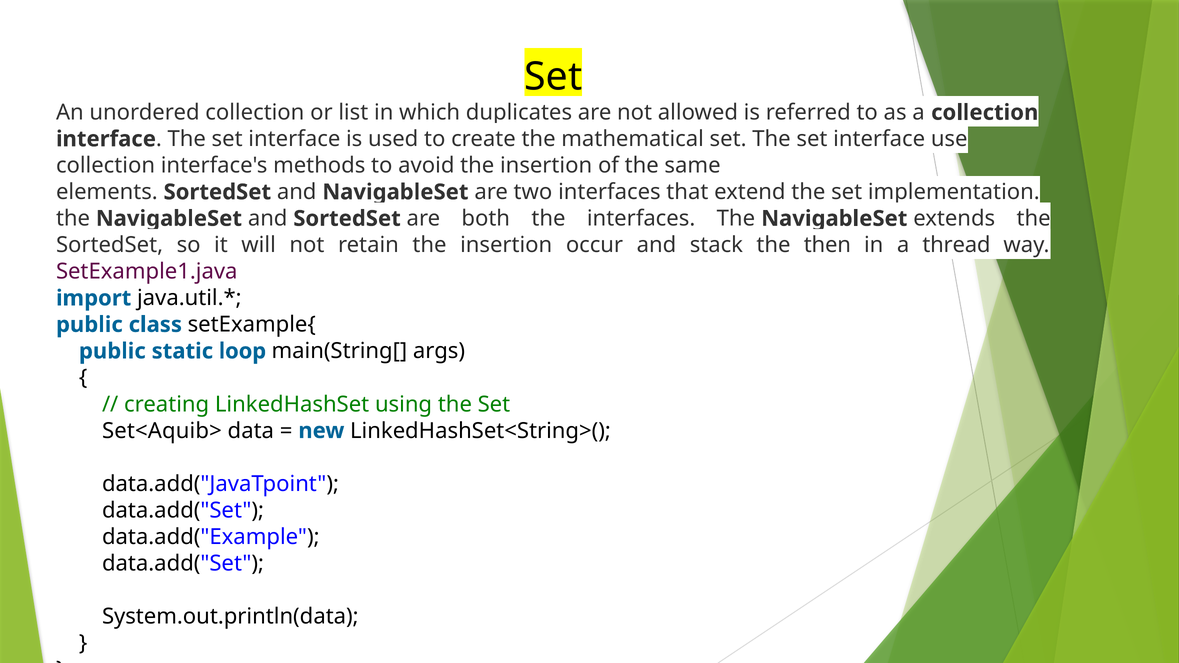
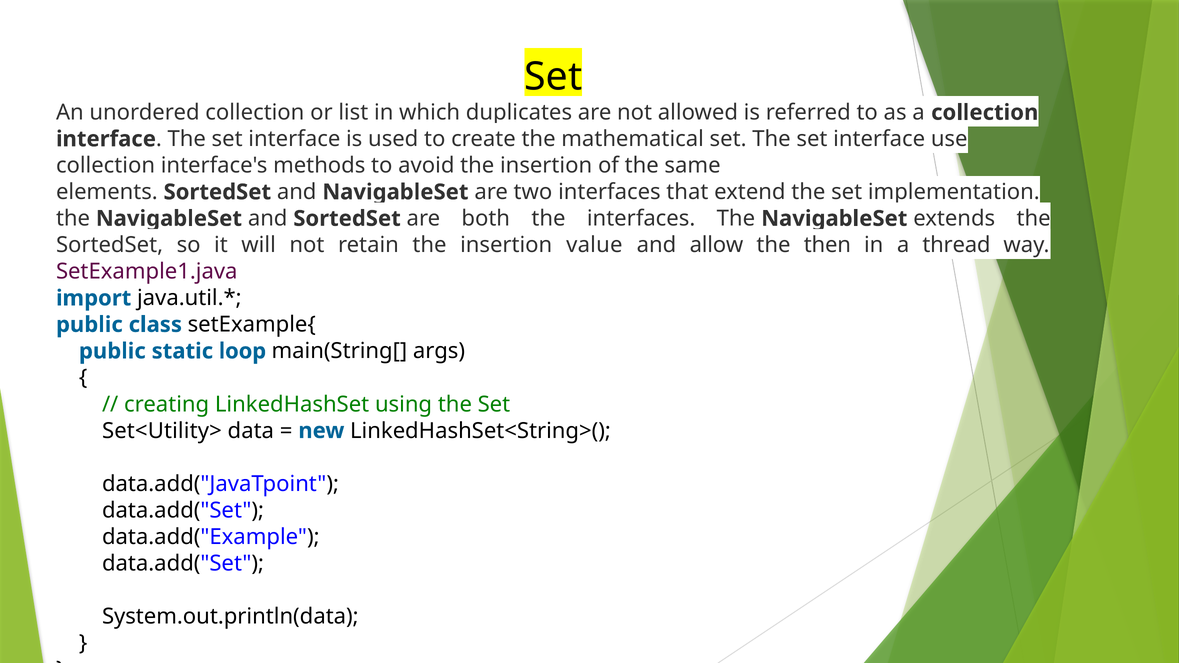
occur: occur -> value (594, 245)
stack: stack -> allow (716, 245)
Set<Aquib>: Set<Aquib> -> Set<Utility> (162, 431)
